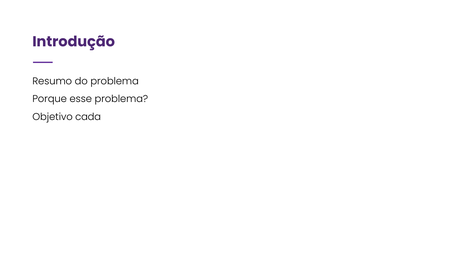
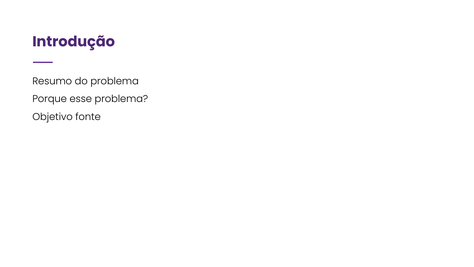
cada: cada -> fonte (88, 117)
